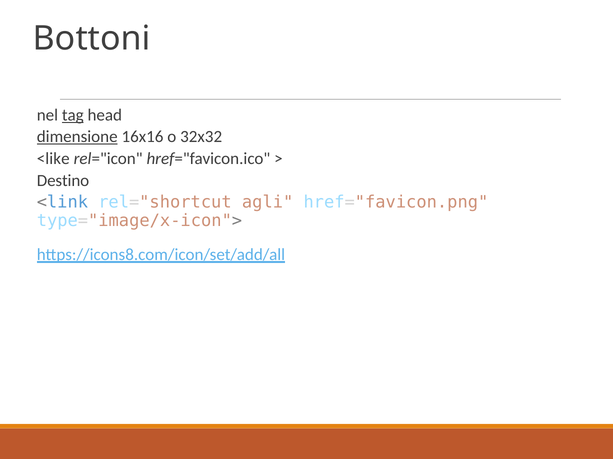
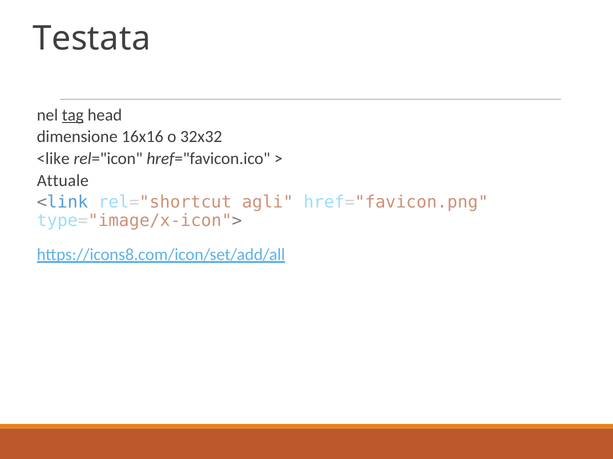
Bottoni: Bottoni -> Testata (92, 39)
dimensione underline: present -> none (77, 137)
Destino: Destino -> Attuale (63, 181)
